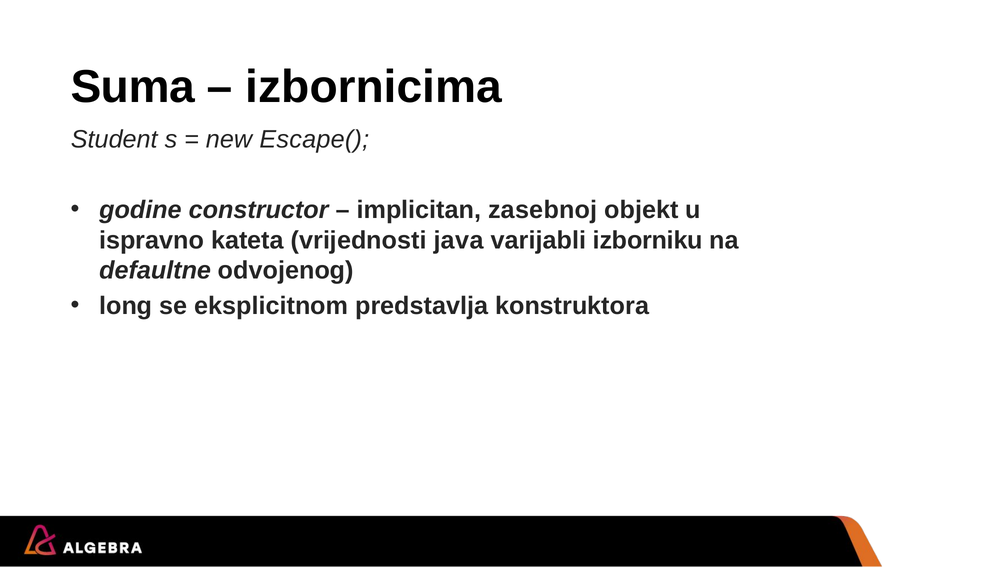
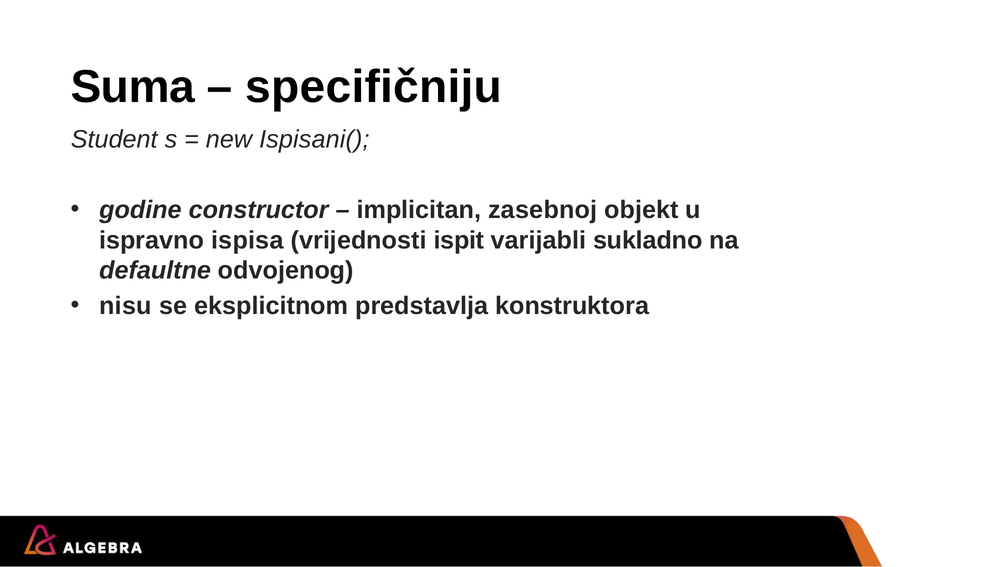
izbornicima: izbornicima -> specifičniju (374, 87)
Escape(: Escape( -> Ispisani( (314, 139)
kateta: kateta -> ispisa (247, 240)
java: java -> ispit (459, 240)
izborniku: izborniku -> sukladno (648, 240)
long: long -> nisu (126, 306)
